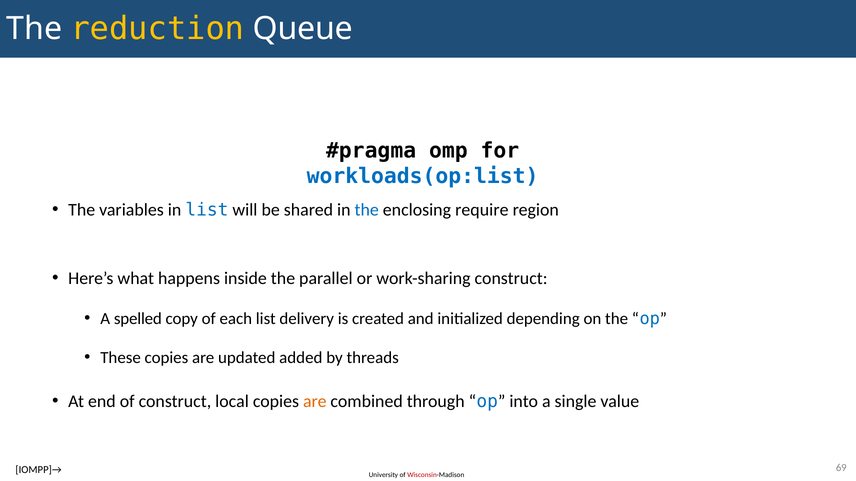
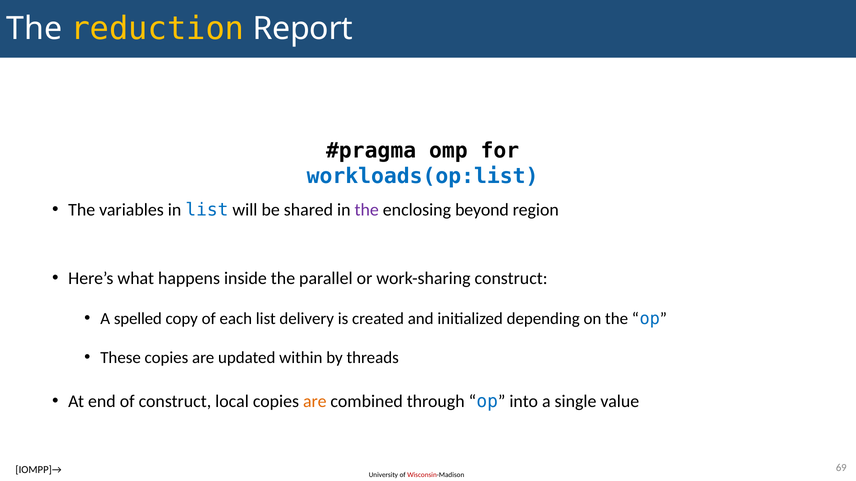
Queue: Queue -> Report (303, 29)
the colour: blue -> purple (367, 210)
require: require -> beyond (482, 210)
added: added -> within (301, 358)
